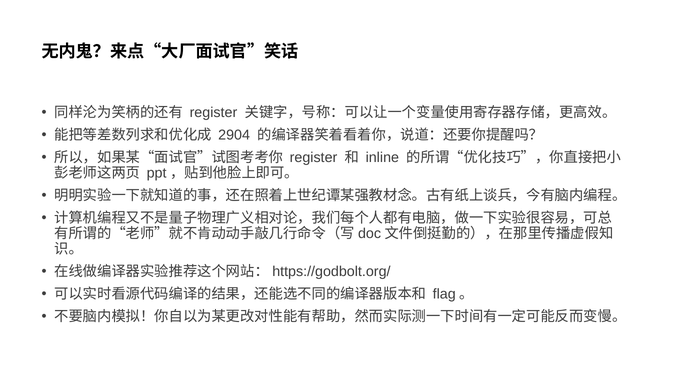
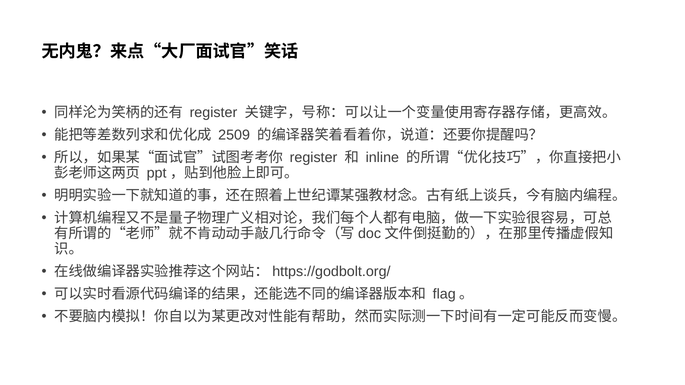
2904: 2904 -> 2509 (234, 135)
